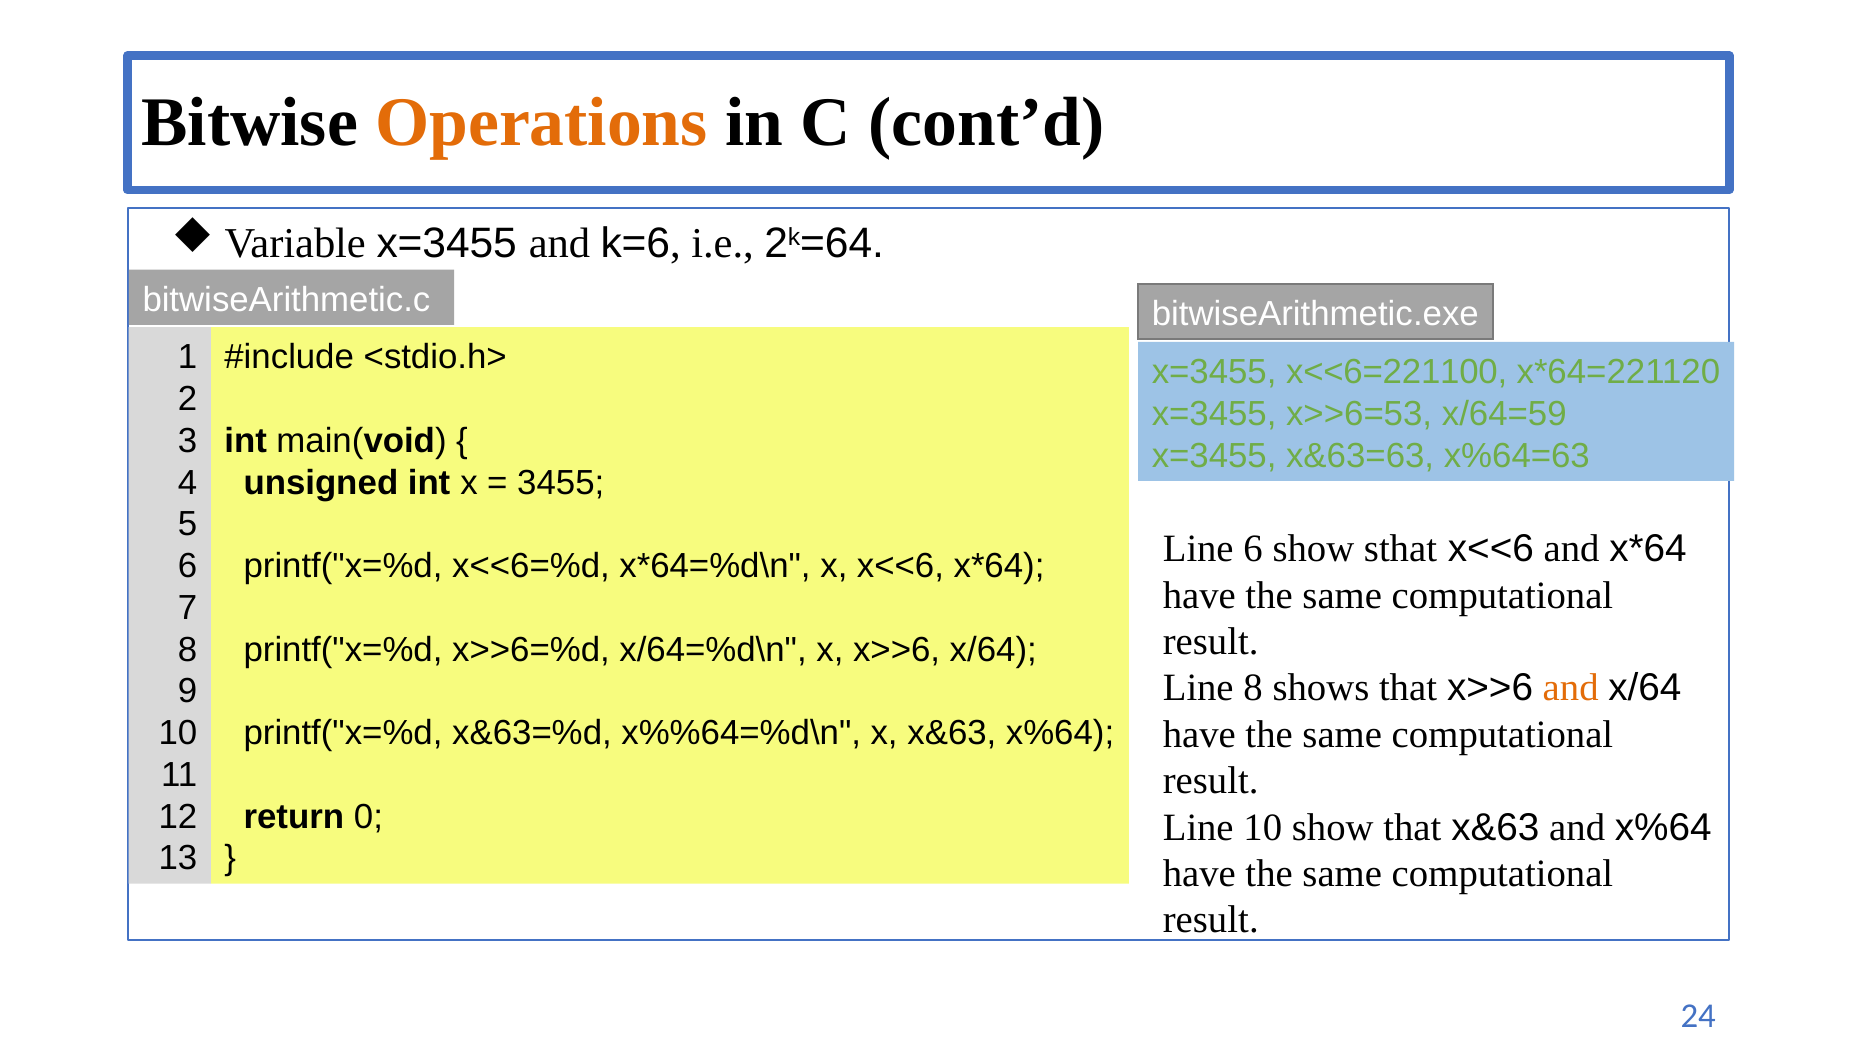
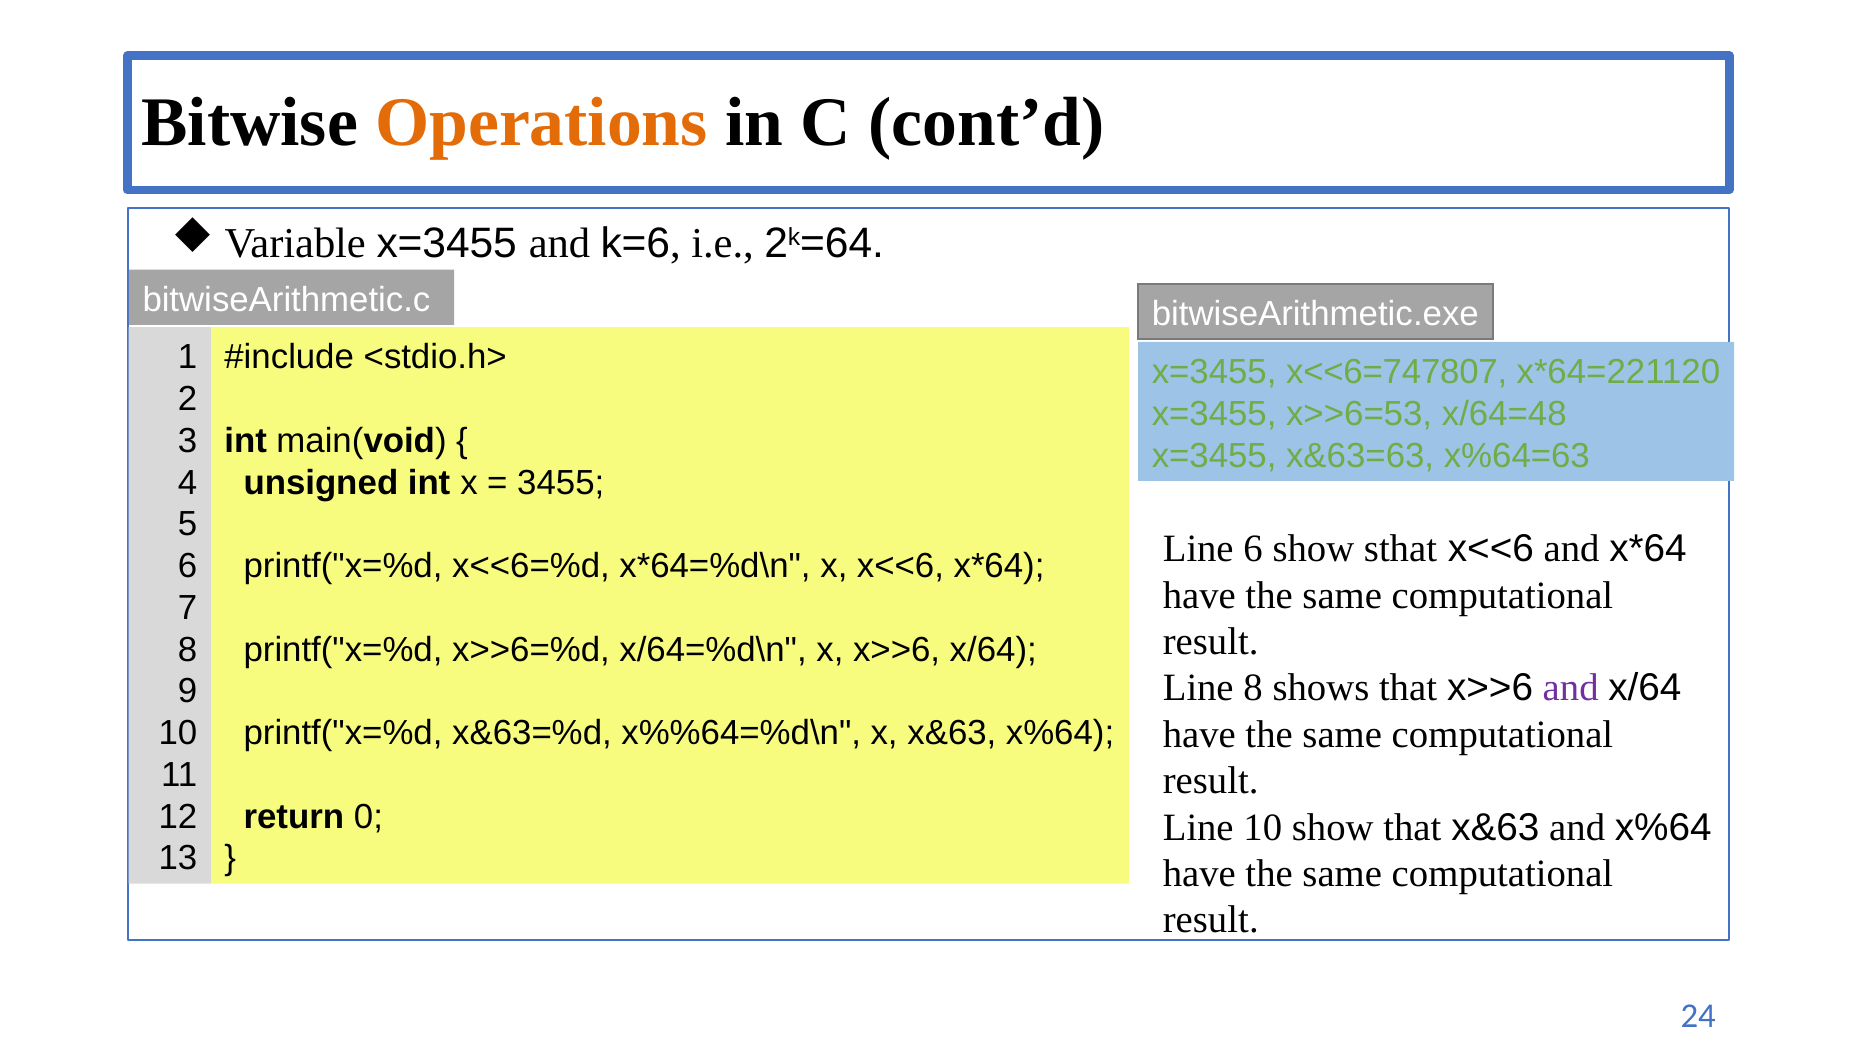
x<<6=221100: x<<6=221100 -> x<<6=747807 (1397, 372)
x/64=59: x/64=59 -> x/64=48 (1504, 414)
and colour: orange -> purple (1571, 688)
